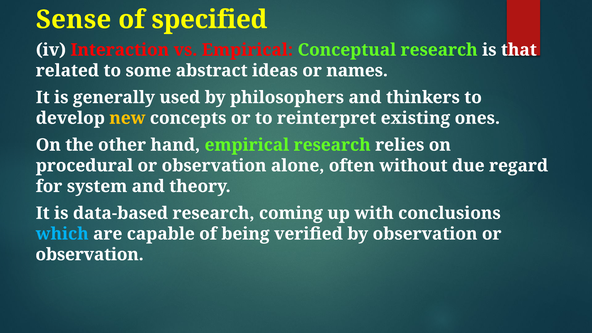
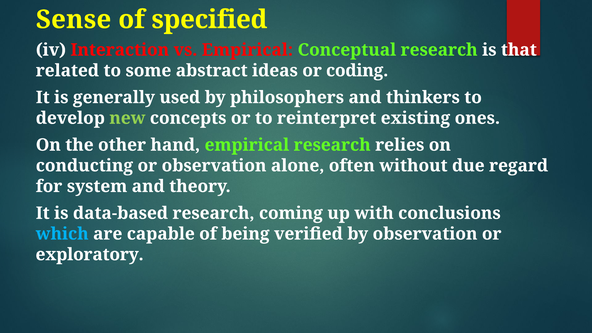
names: names -> coding (357, 71)
new colour: yellow -> light green (127, 118)
procedural: procedural -> conducting (84, 166)
observation: observation -> exploratory (90, 255)
